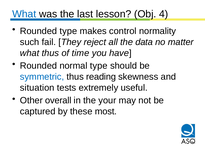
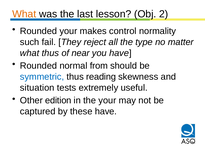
What colour: blue -> orange (24, 14)
4: 4 -> 2 (164, 14)
Rounded type: type -> your (68, 31)
data: data -> type (144, 42)
time: time -> near (81, 53)
normal type: type -> from (99, 66)
overall: overall -> edition (58, 100)
these most: most -> have (106, 111)
